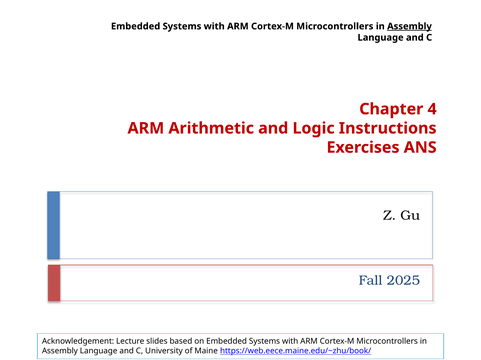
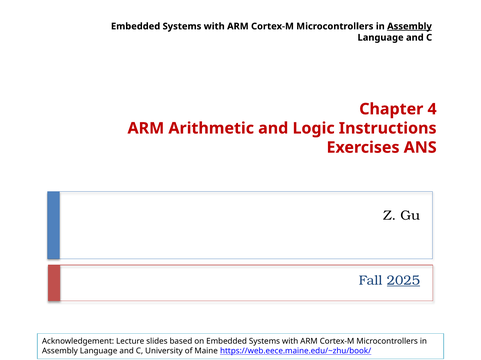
2025 underline: none -> present (404, 281)
